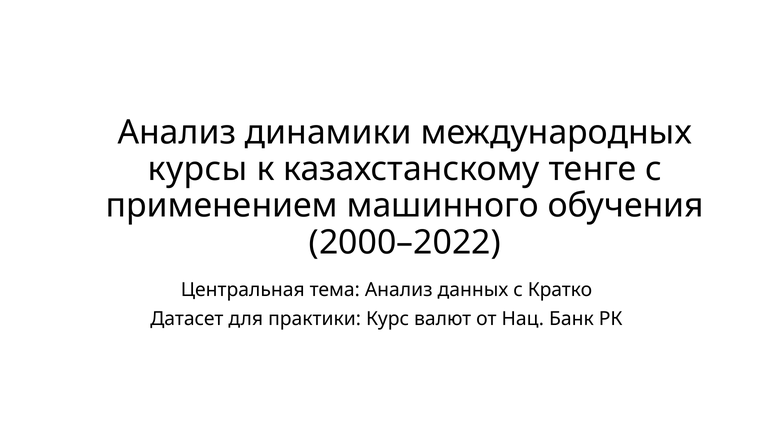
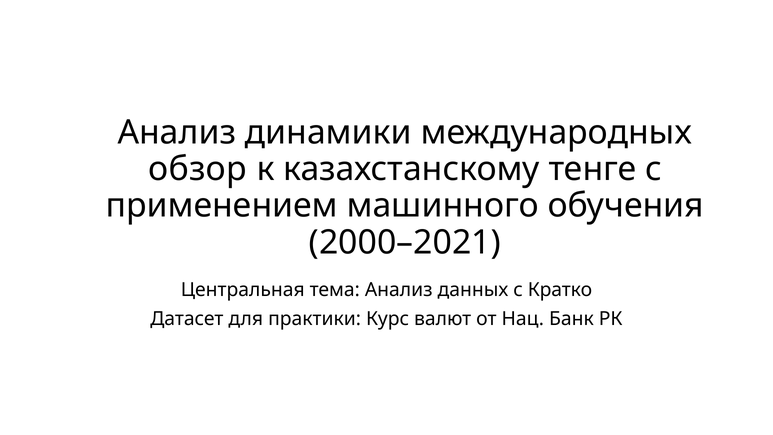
курсы: курсы -> обзор (198, 169)
2000–2022: 2000–2022 -> 2000–2021 (405, 242)
